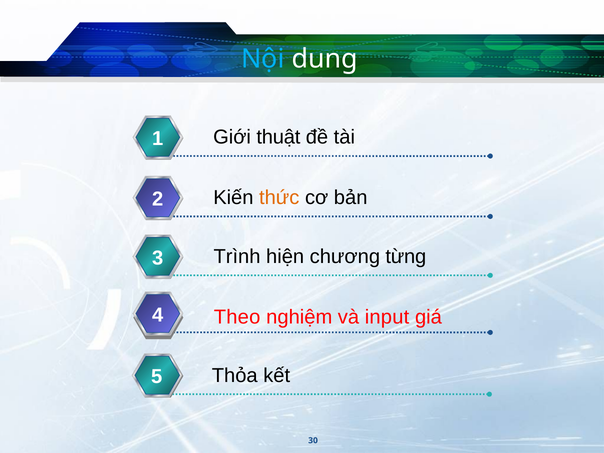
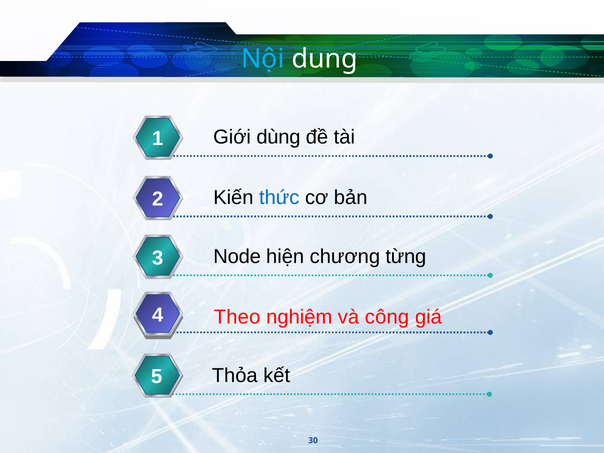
thuật: thuật -> dùng (278, 137)
thức colour: orange -> blue (279, 198)
Trình: Trình -> Node (237, 257)
input: input -> công (387, 317)
